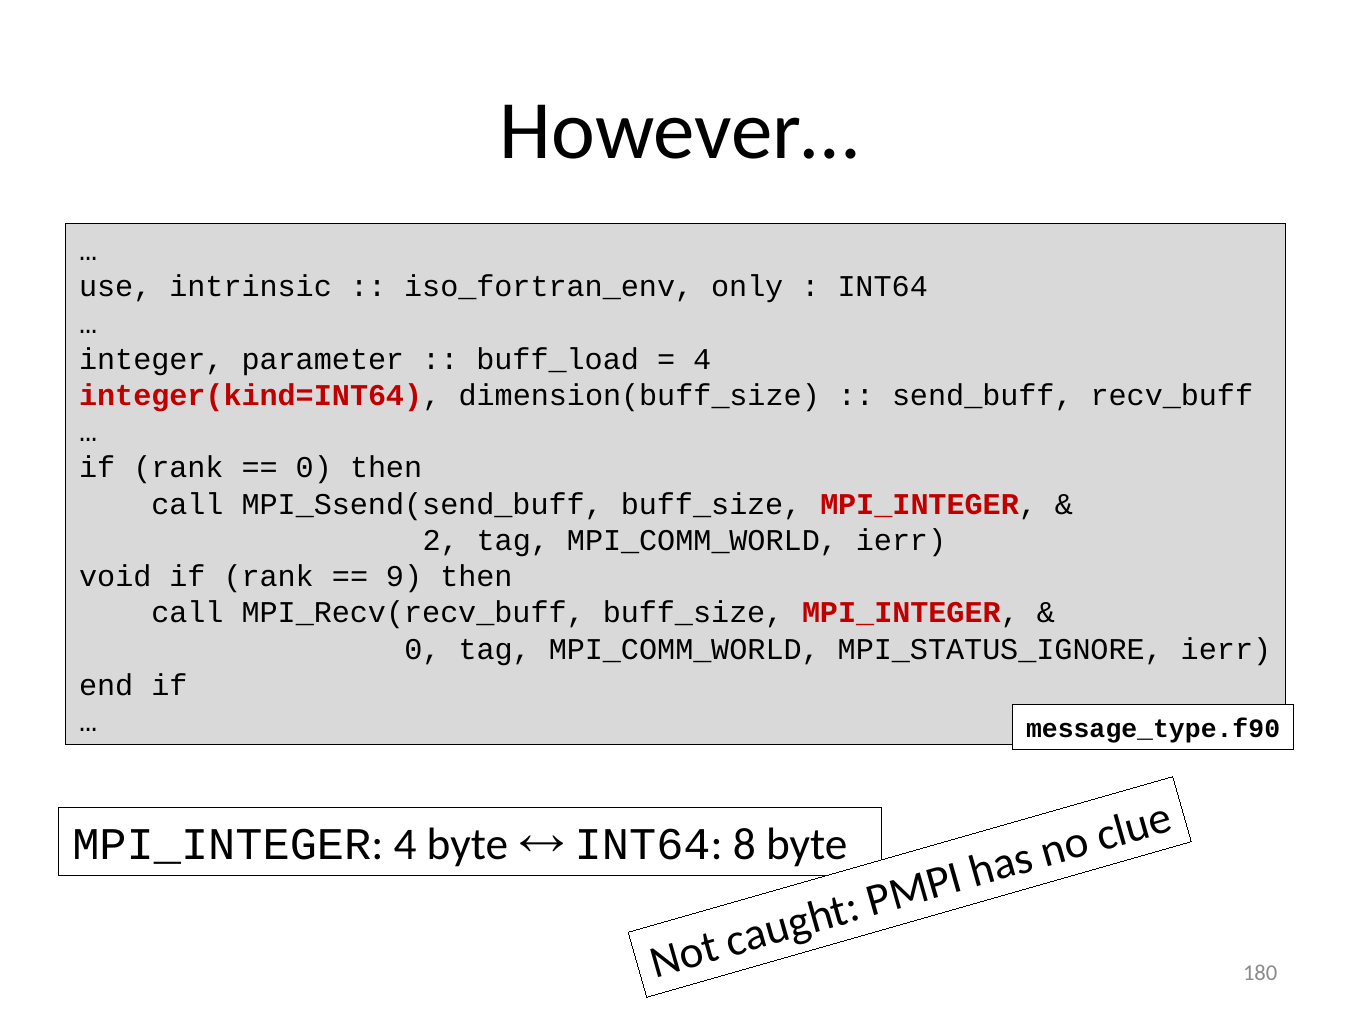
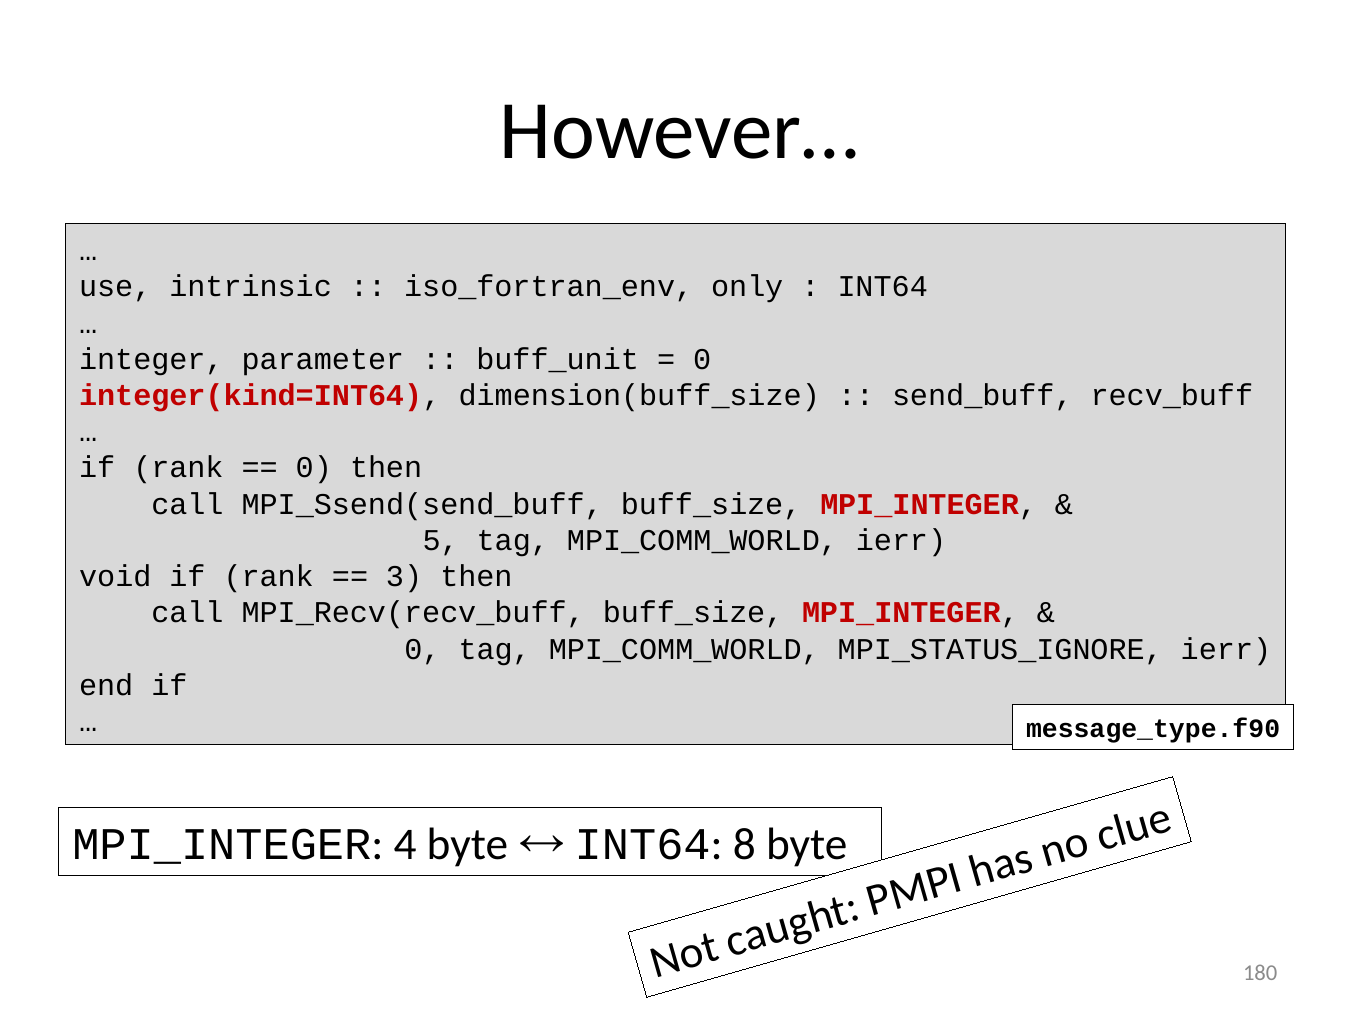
buff_load: buff_load -> buff_unit (558, 359)
4: 4 -> 0 (702, 359)
2: 2 -> 5 (441, 541)
9: 9 -> 3 (404, 577)
